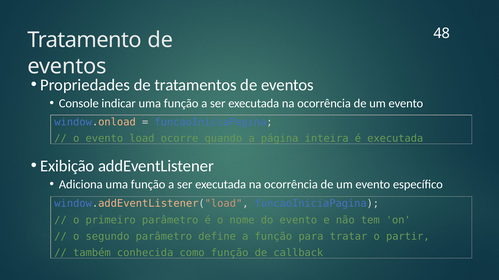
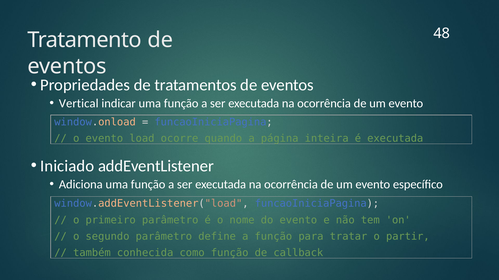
Console: Console -> Vertical (79, 104)
Exibição: Exibição -> Iniciado (67, 166)
